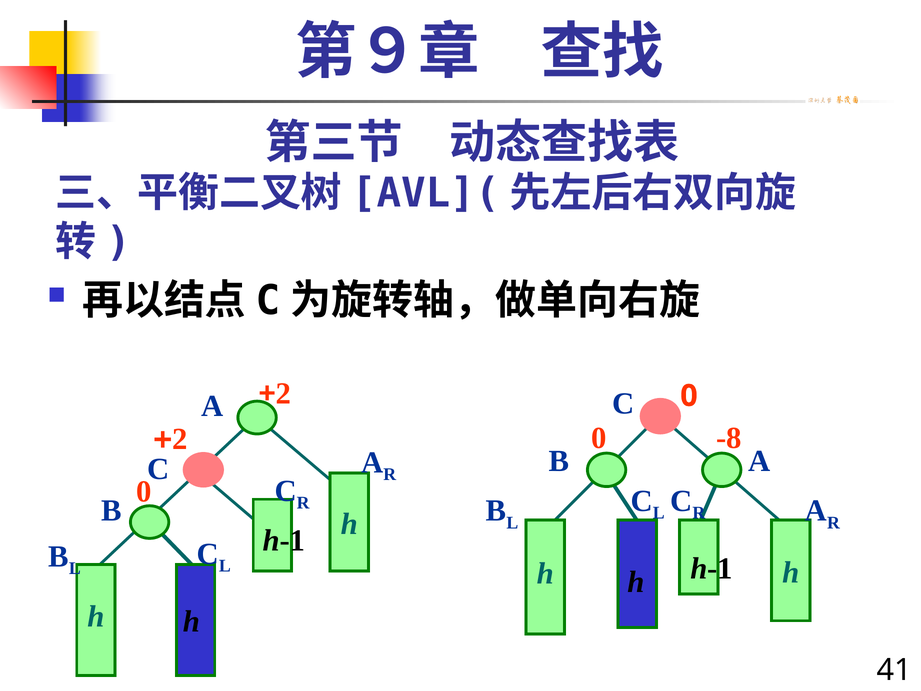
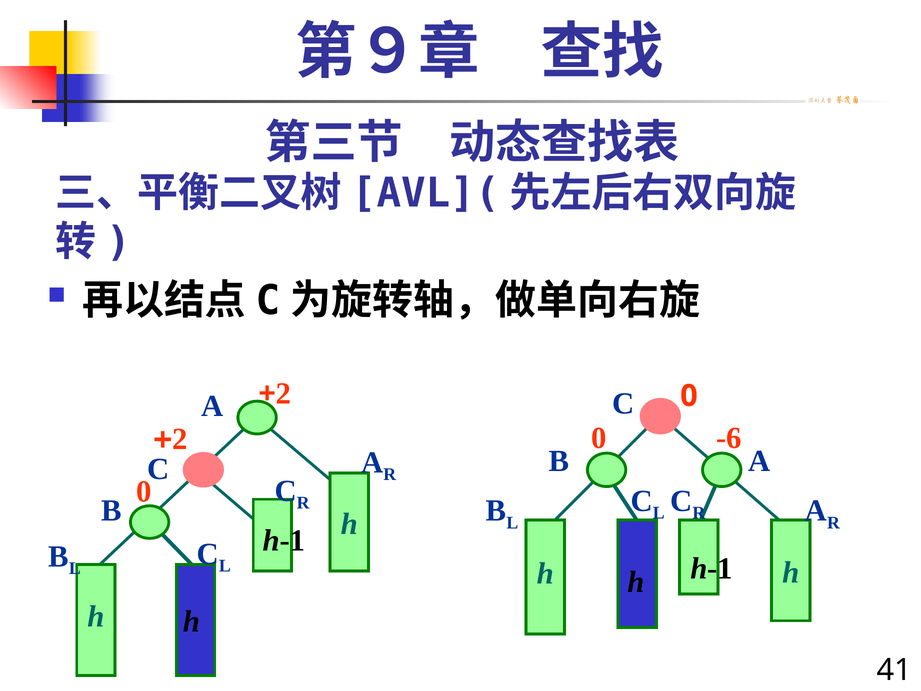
-8: -8 -> -6 (729, 438)
